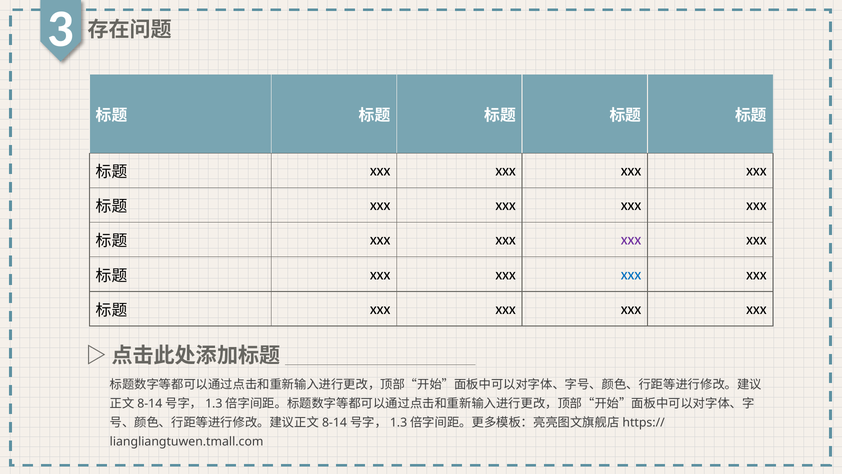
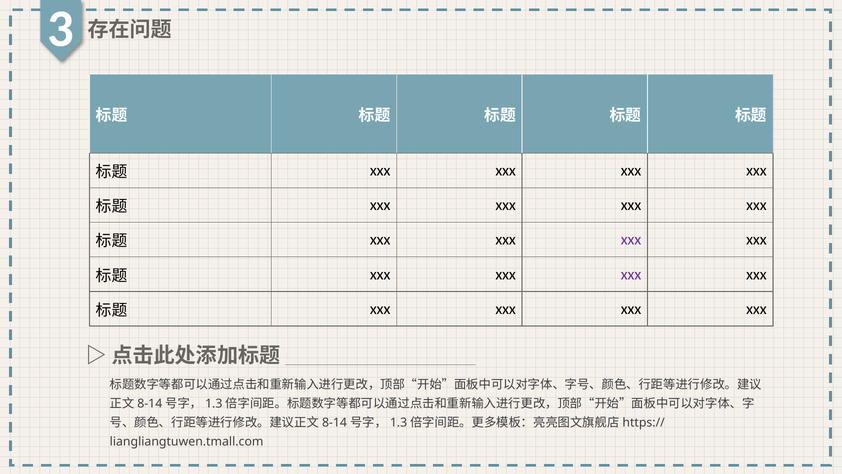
xxx colour: blue -> purple (631, 274)
